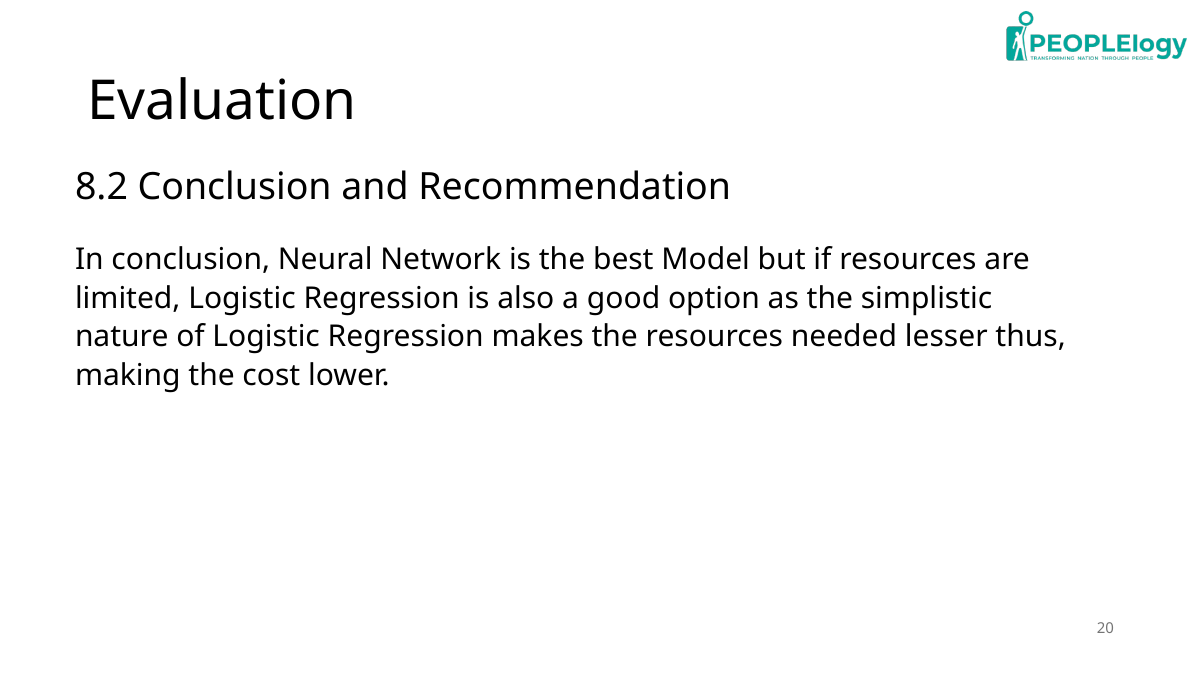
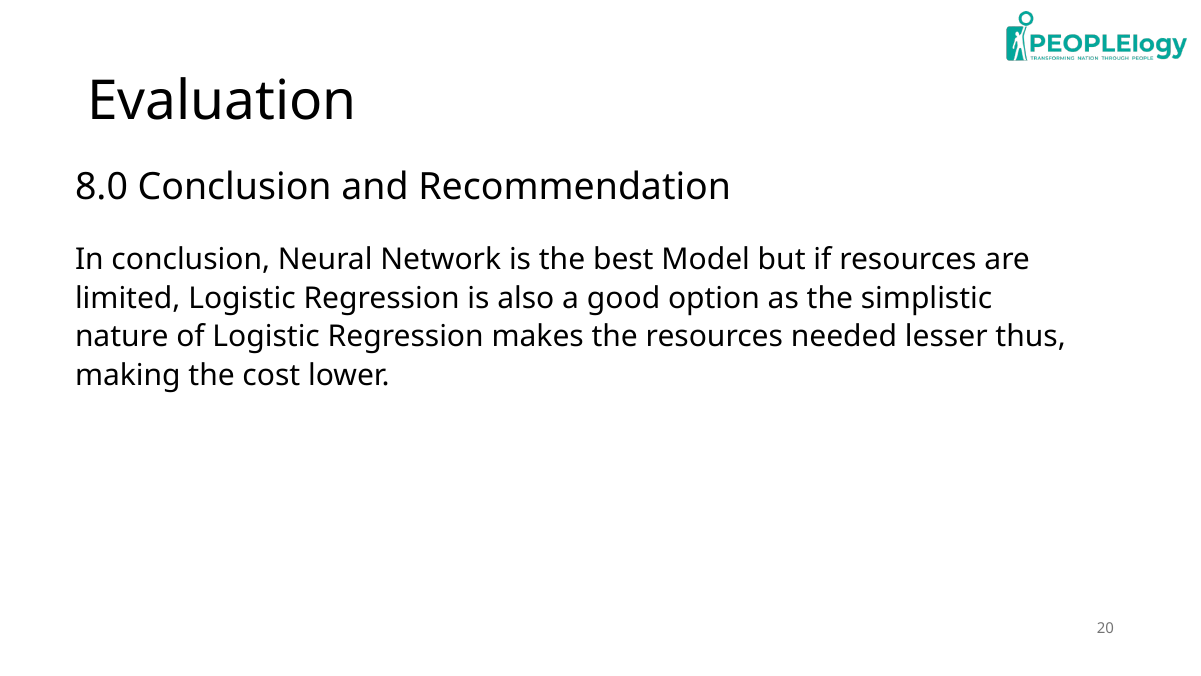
8.2: 8.2 -> 8.0 (101, 187)
